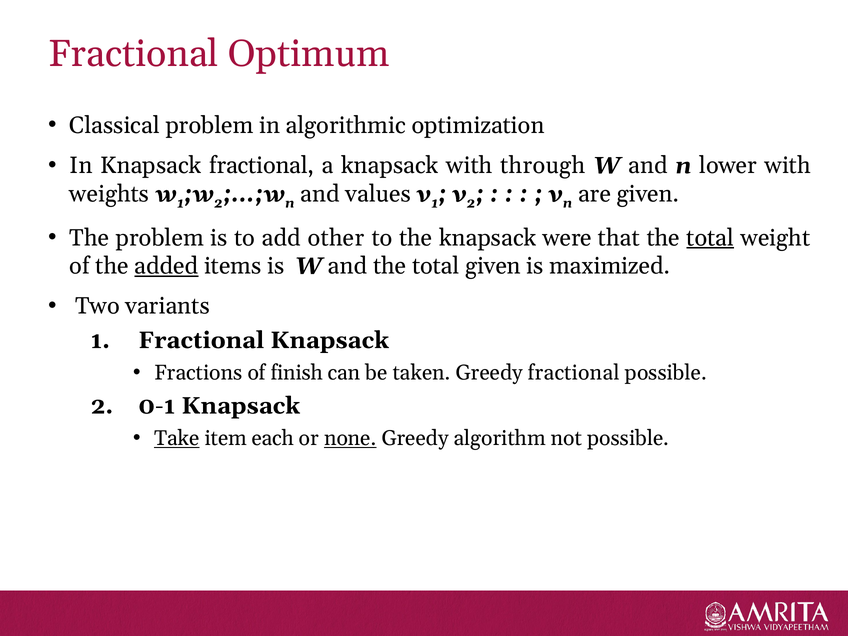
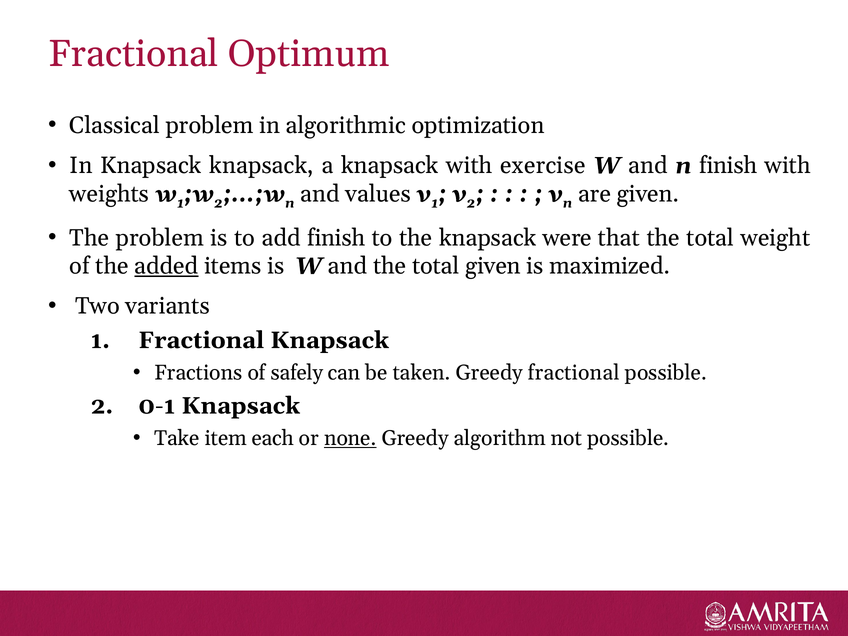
Knapsack fractional: fractional -> knapsack (262, 166)
through: through -> exercise (543, 166)
n lower: lower -> finish (728, 166)
add other: other -> finish (336, 238)
total underline: present -> none (710, 238)
finish: finish -> safely (297, 373)
Take underline: present -> none (177, 438)
